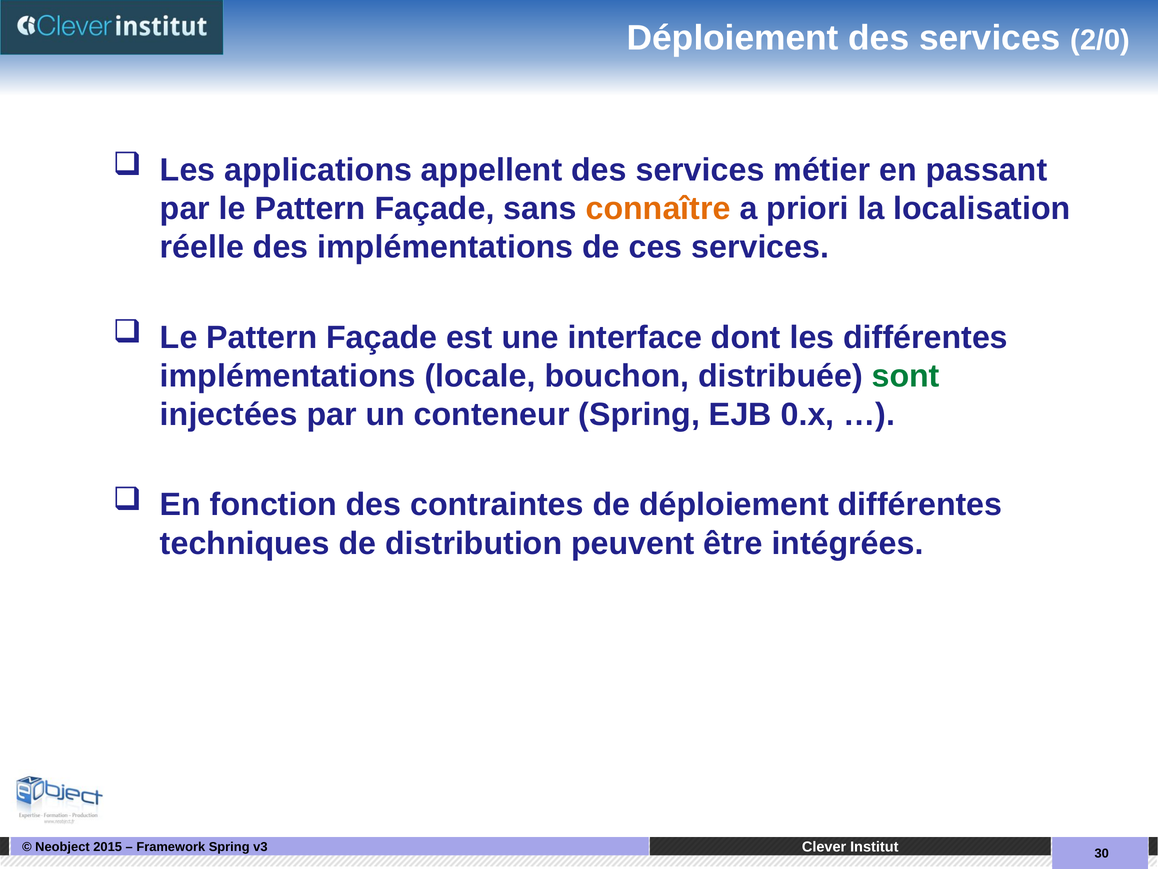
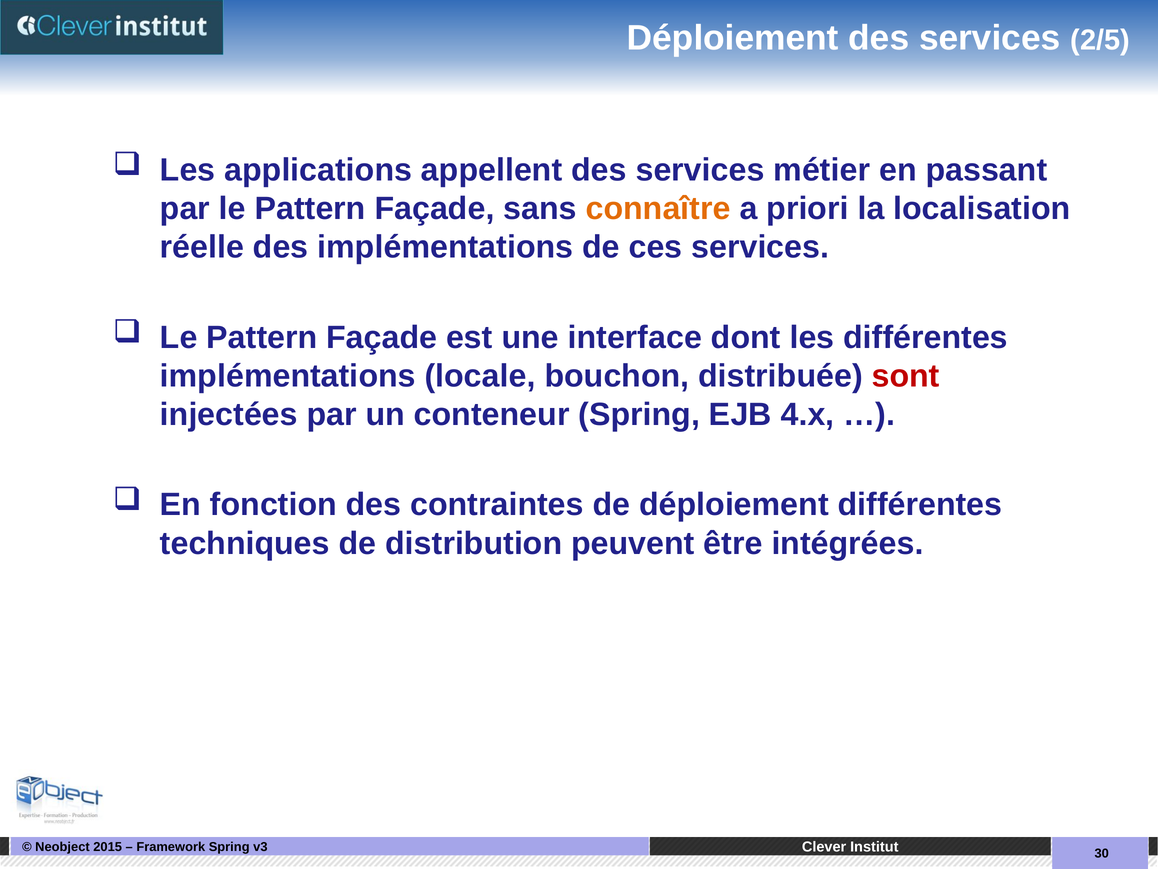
2/0: 2/0 -> 2/5 (1100, 40)
sont colour: green -> red (906, 376)
0.x: 0.x -> 4.x (808, 414)
